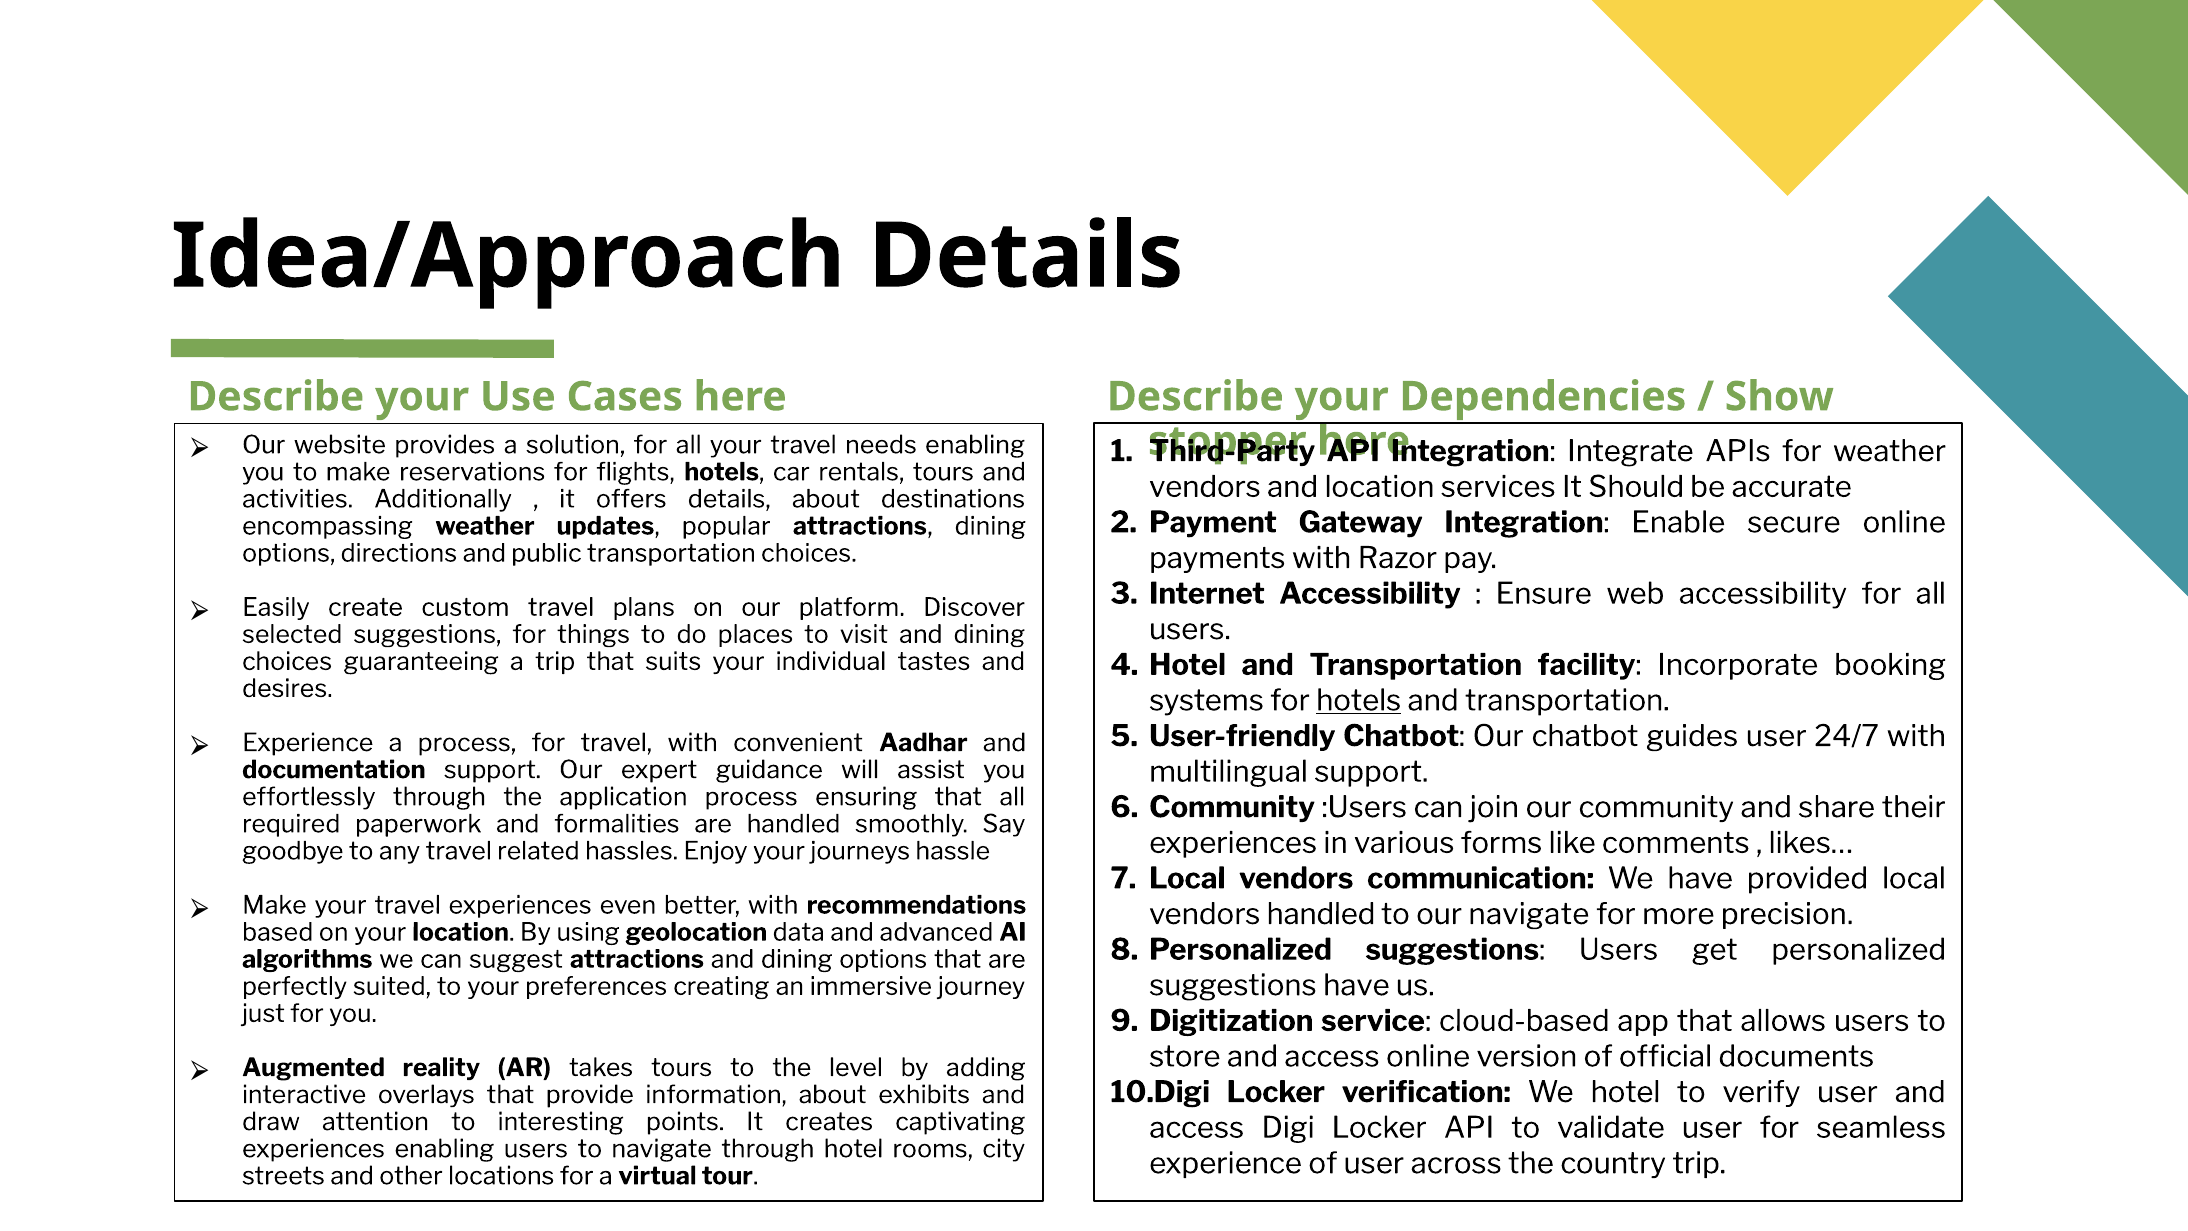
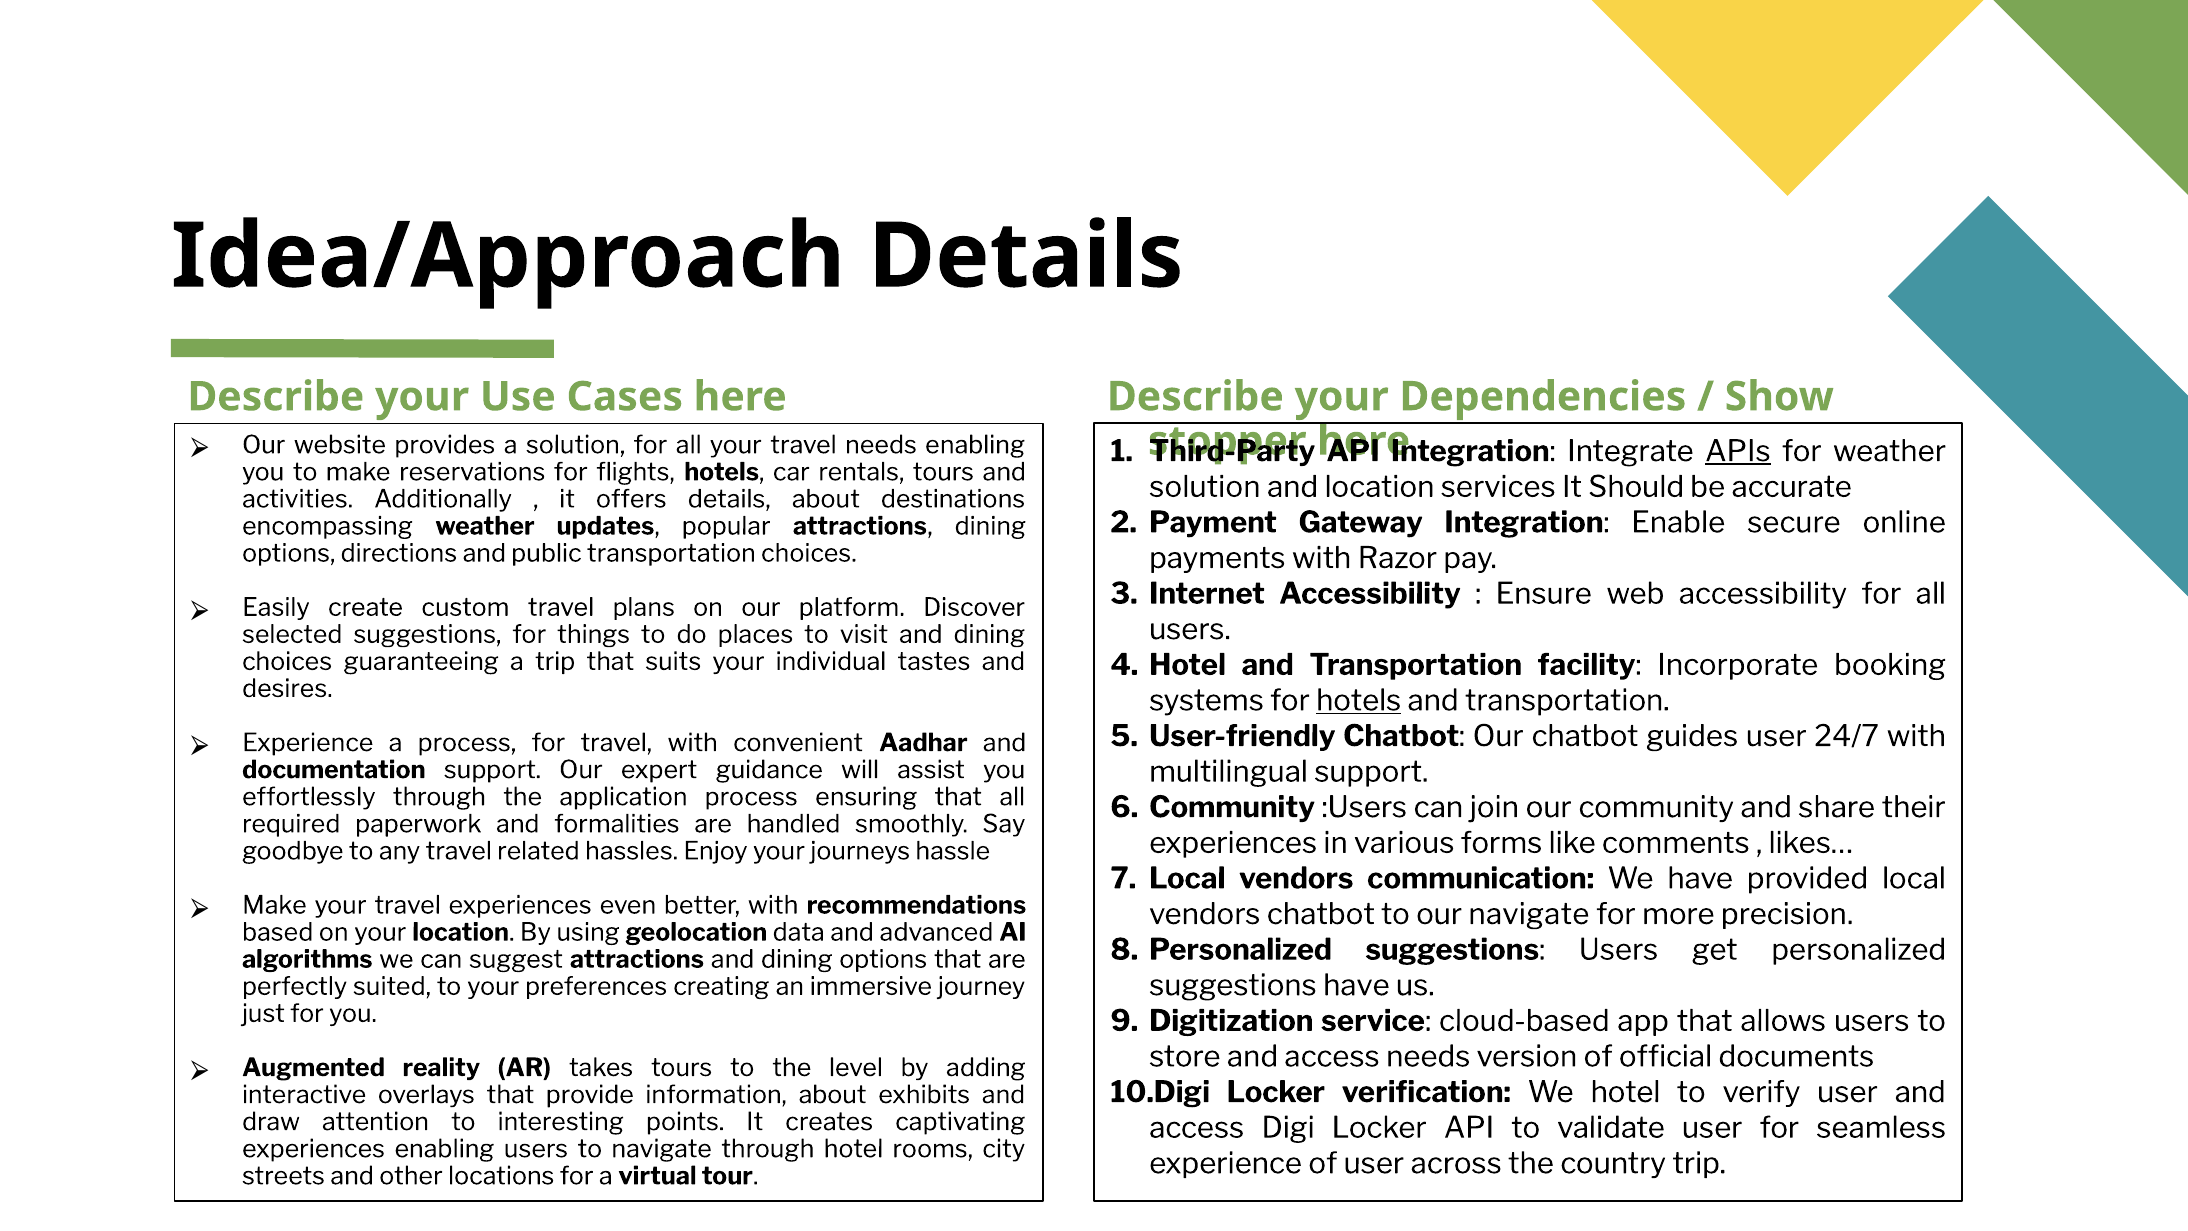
APIs underline: none -> present (1738, 451)
vendors: vendors -> solution (1205, 487)
vendors handled: handled -> chatbot (1321, 914)
access online: online -> needs (1428, 1056)
